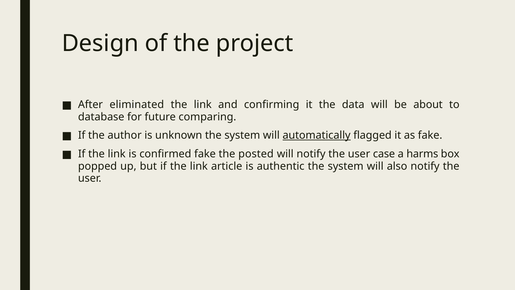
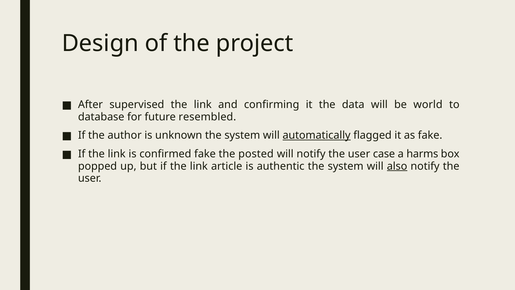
eliminated: eliminated -> supervised (137, 105)
about: about -> world (428, 105)
comparing: comparing -> resembled (207, 117)
also underline: none -> present (397, 166)
